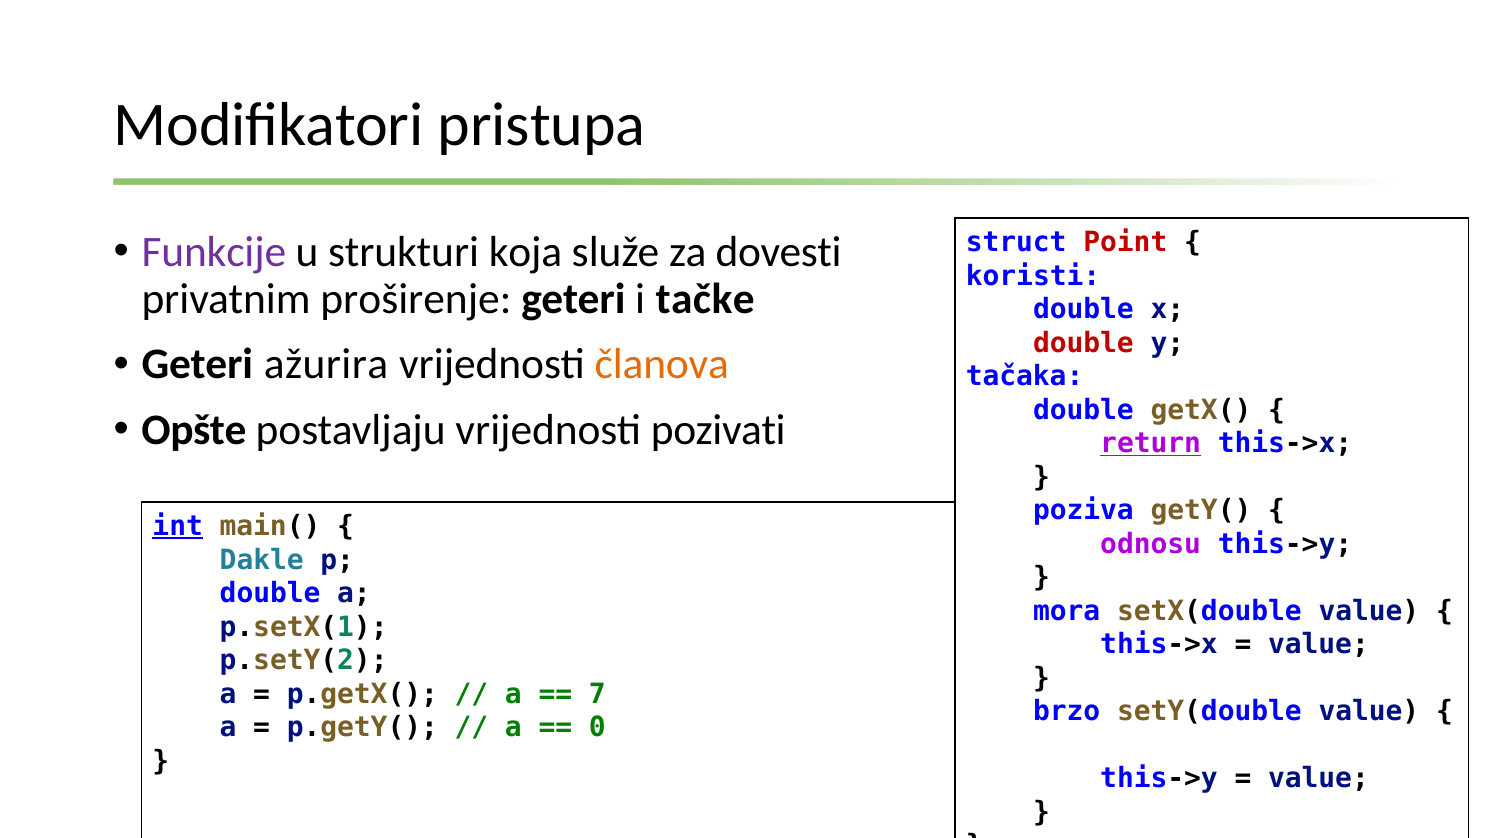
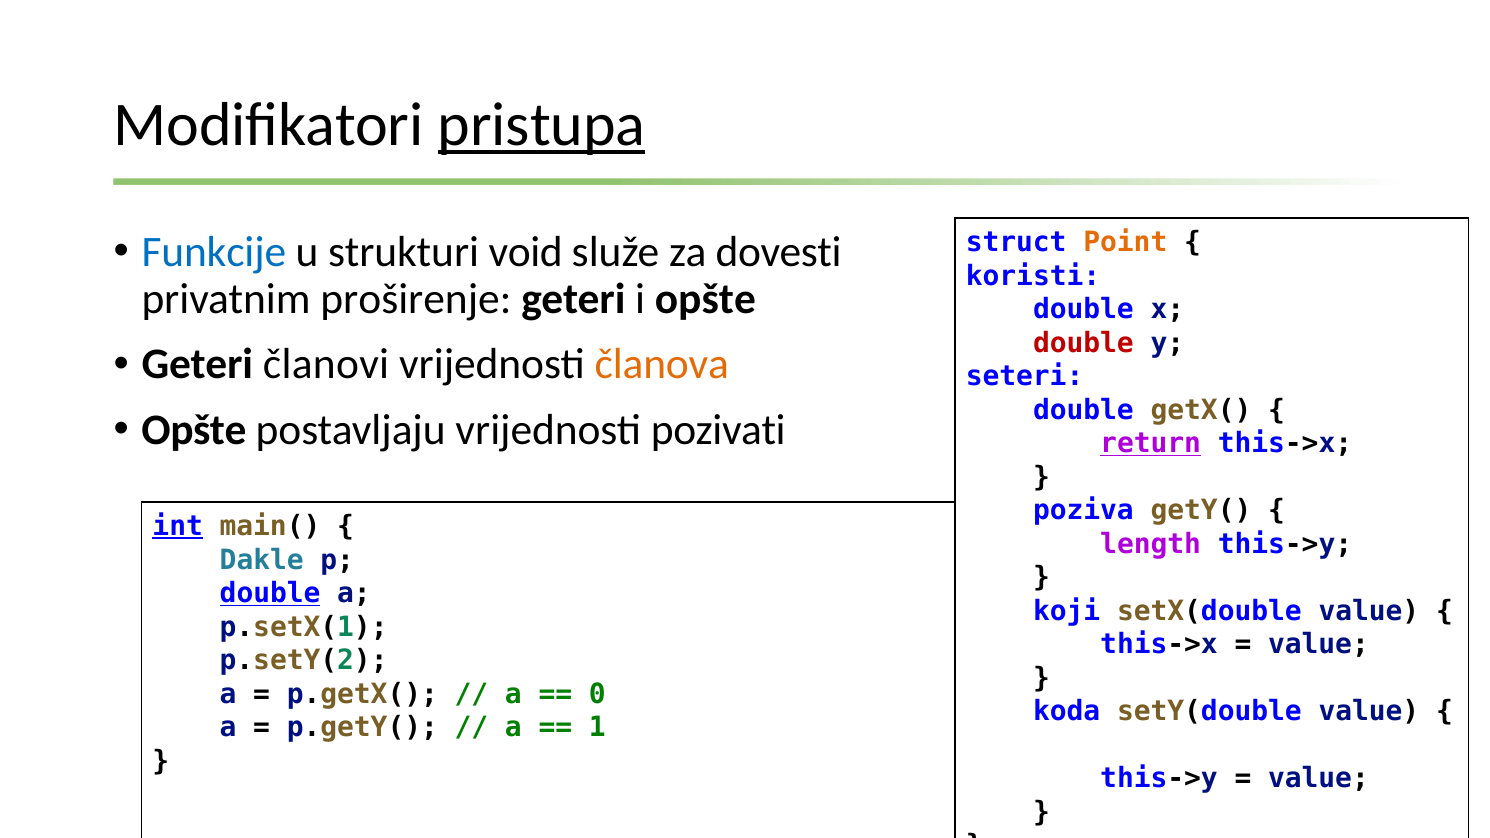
pristupa underline: none -> present (542, 125)
Point colour: red -> orange (1125, 242)
Funkcije colour: purple -> blue (214, 252)
koja: koja -> void (526, 252)
i tačke: tačke -> opšte (705, 299)
ažurira: ažurira -> članovi (326, 365)
tačaka: tačaka -> seteri (1025, 376)
odnosu: odnosu -> length (1151, 544)
double underline: none -> present (270, 593)
mora: mora -> koji (1067, 611)
7: 7 -> 0 (597, 694)
brzo: brzo -> koda (1067, 712)
0: 0 -> 1 (597, 728)
